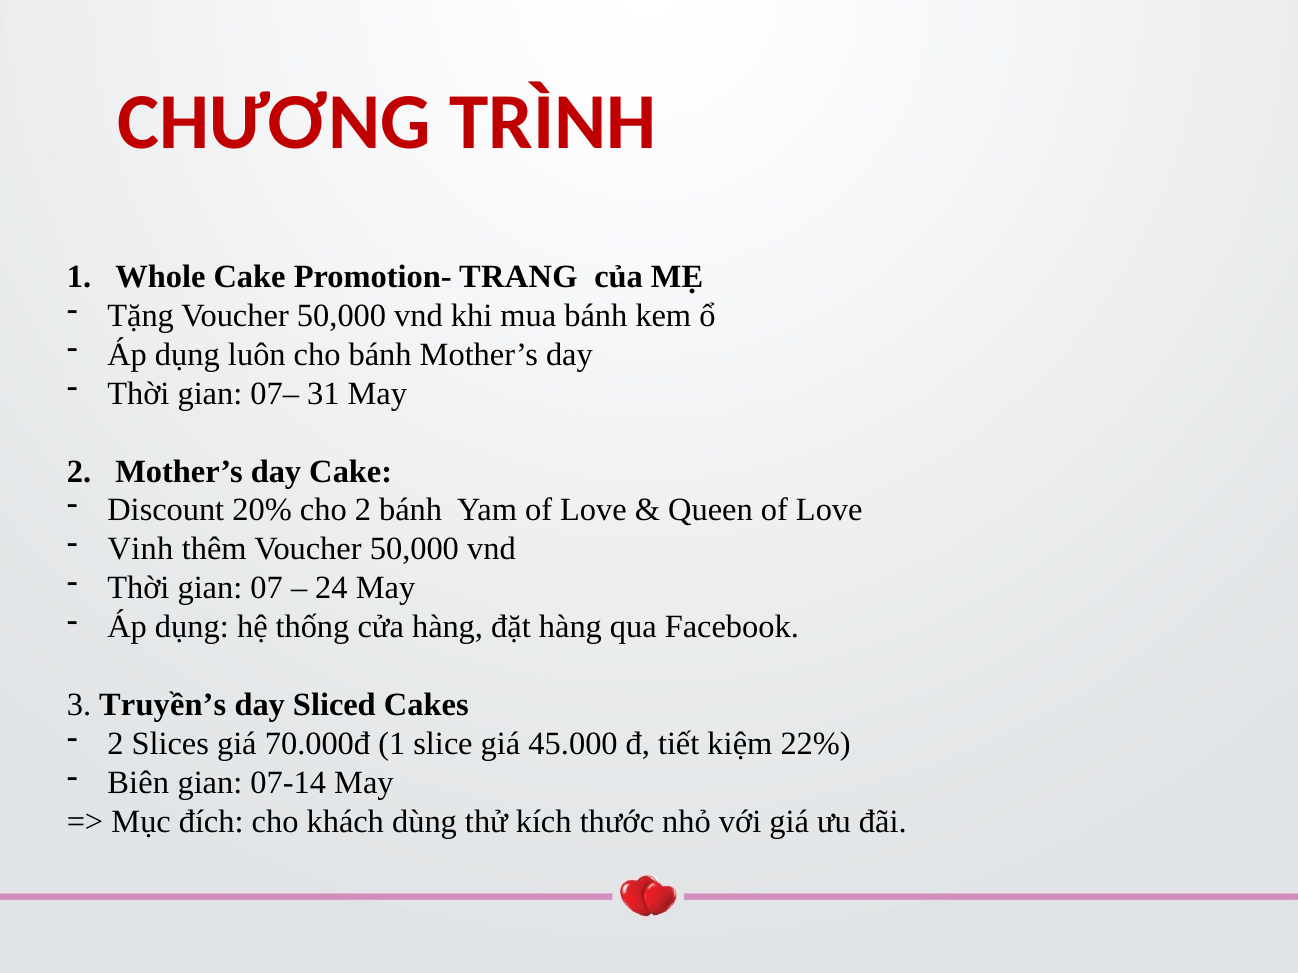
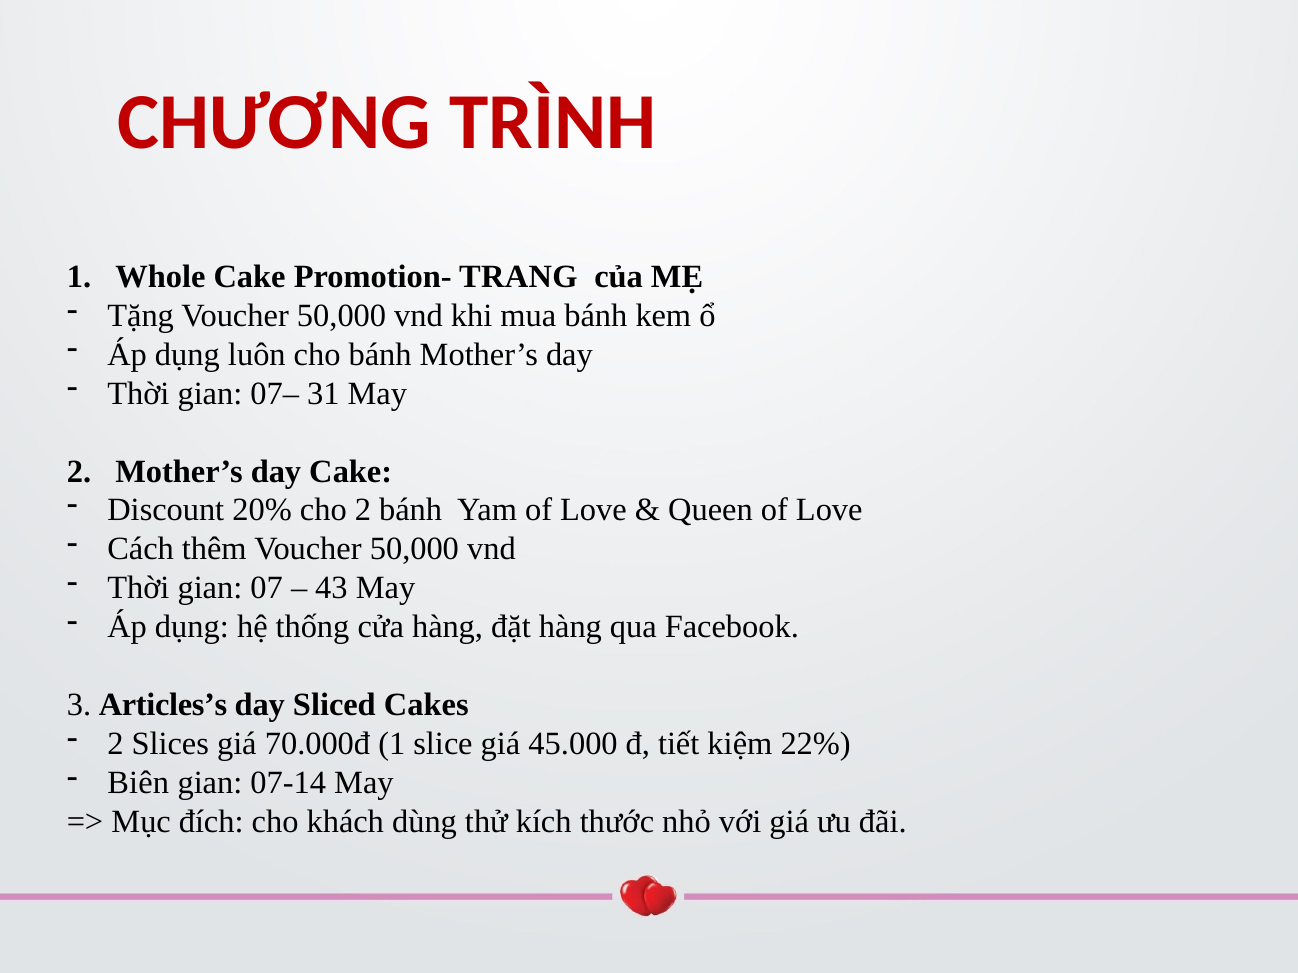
Vinh: Vinh -> Cách (141, 549)
24: 24 -> 43 (331, 588)
Truyền’s: Truyền’s -> Articles’s (163, 705)
